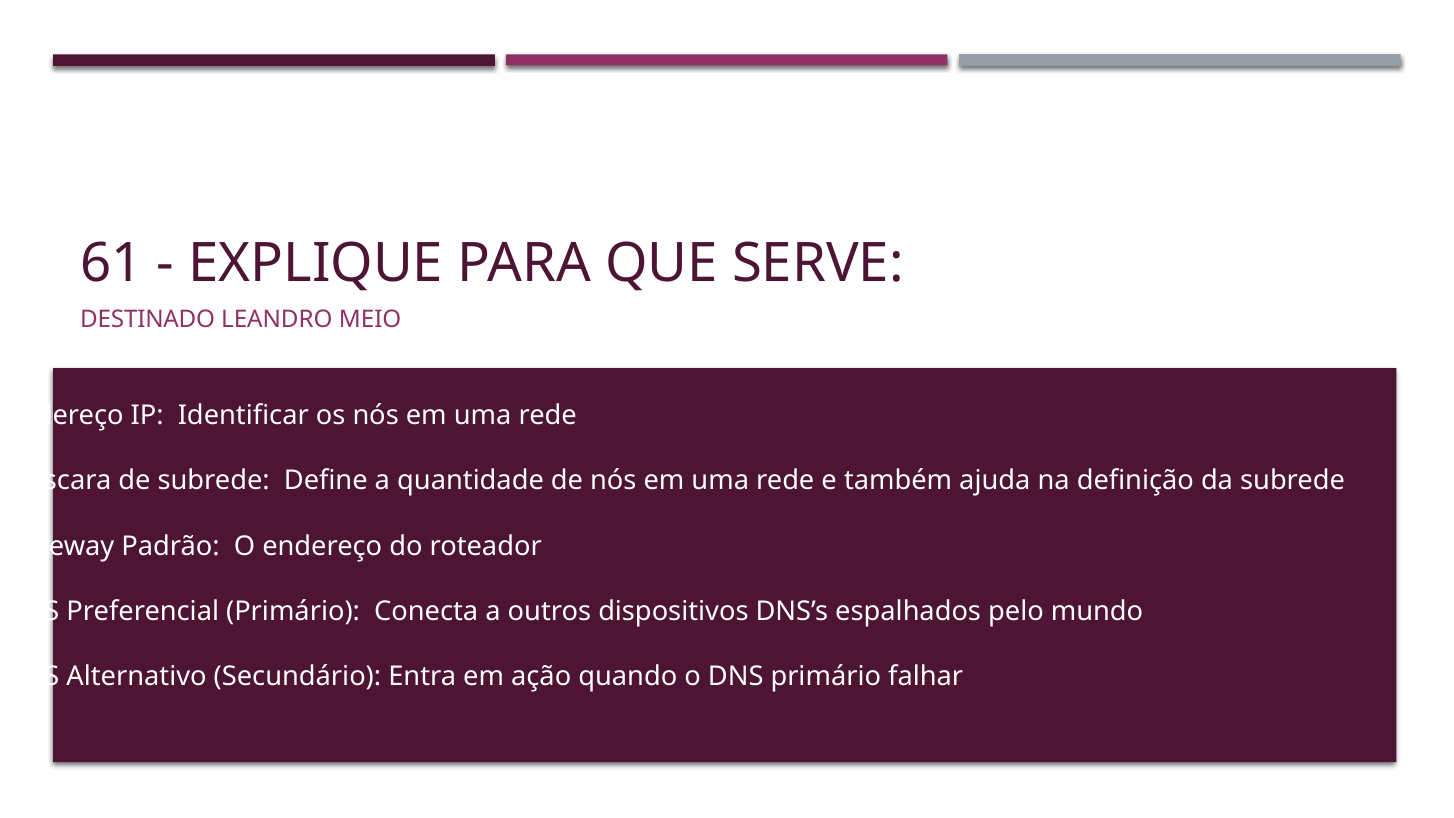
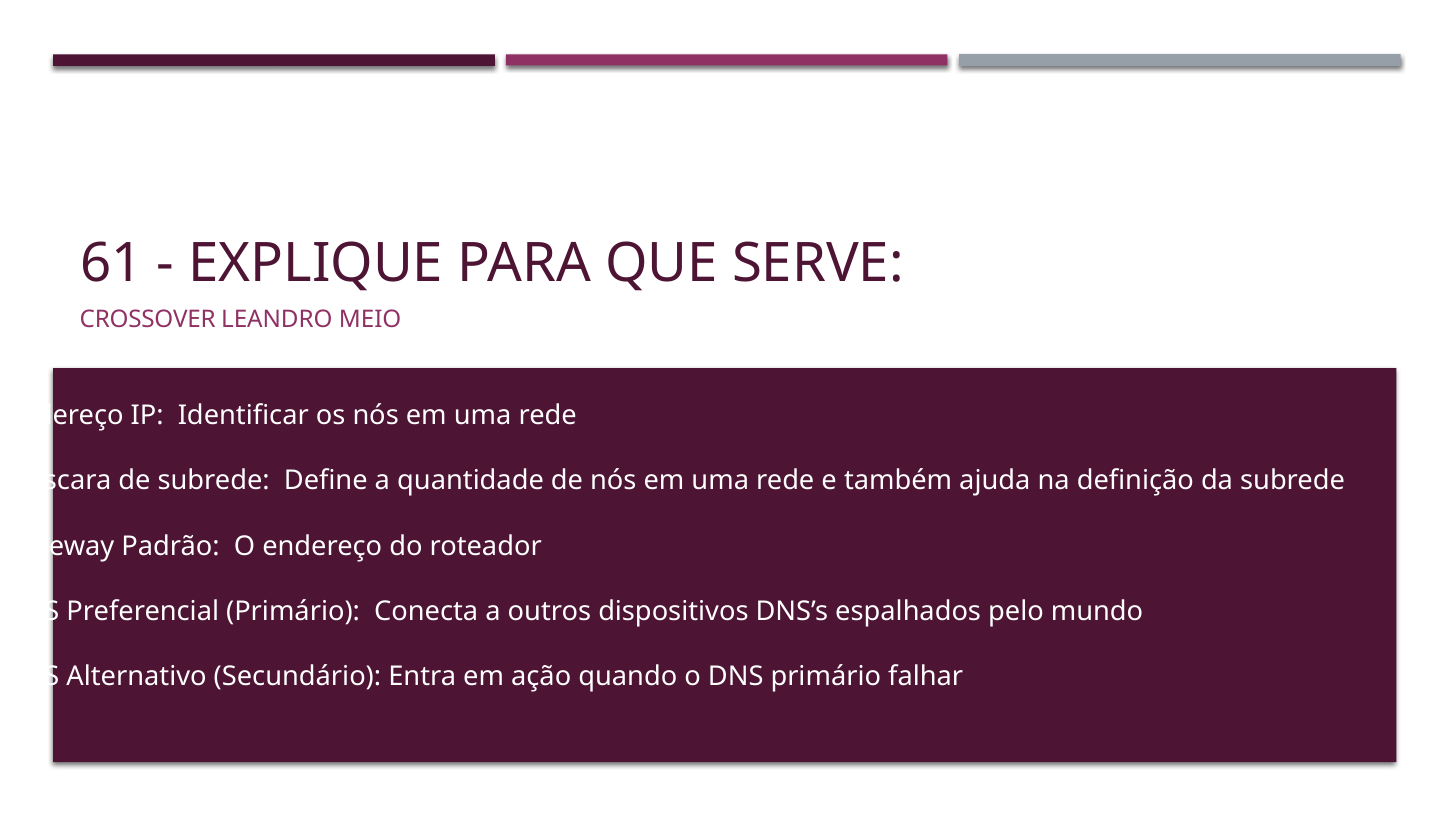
DESTINADO: DESTINADO -> CROSSOVER (148, 319)
